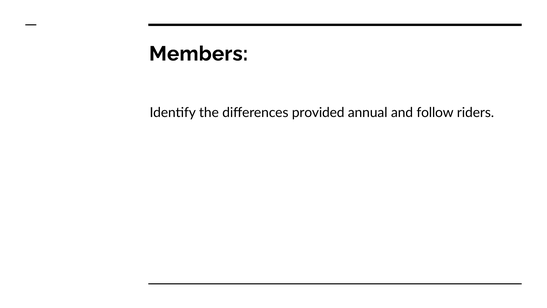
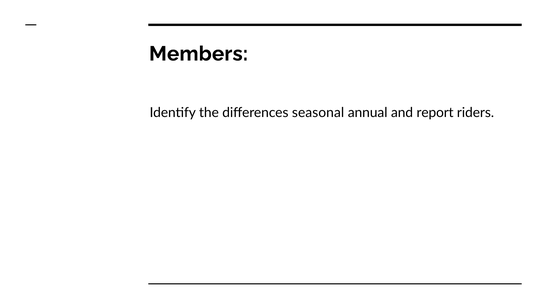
provided: provided -> seasonal (318, 113)
follow: follow -> report (435, 113)
